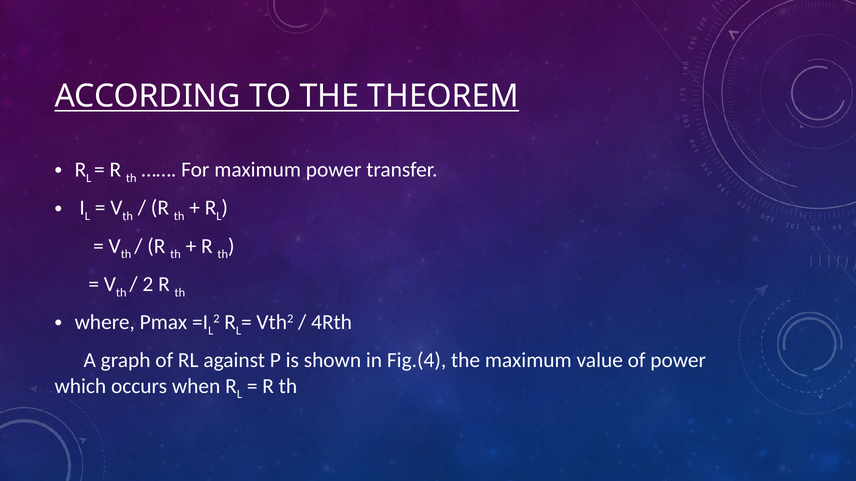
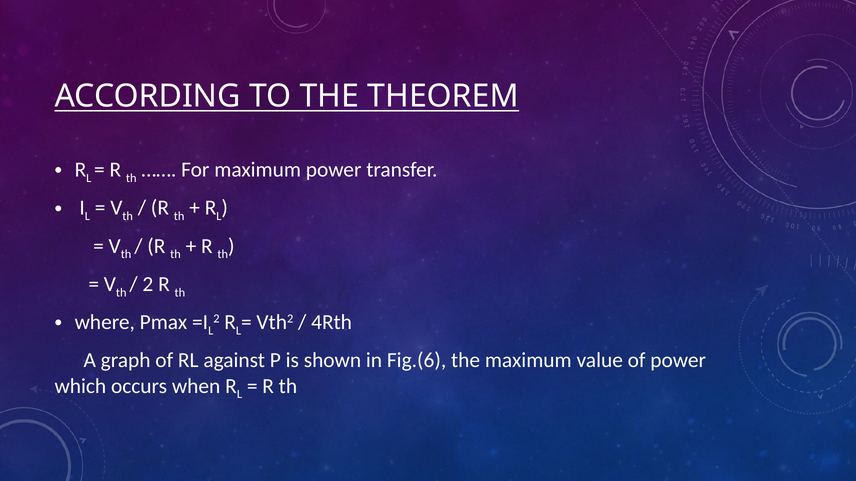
Fig.(4: Fig.(4 -> Fig.(6 (417, 361)
